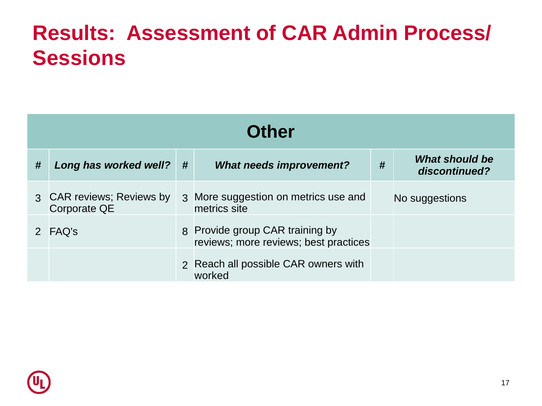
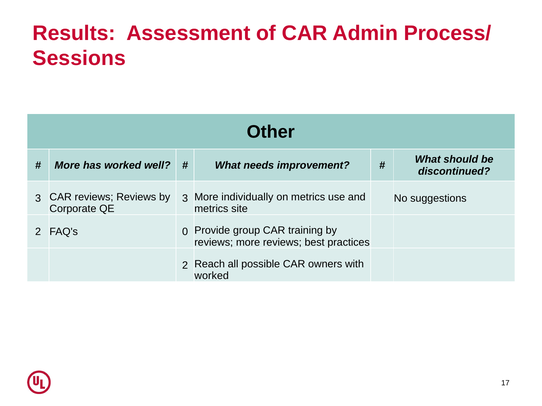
Long: Long -> More (67, 166)
suggestion: suggestion -> individually (247, 197)
8: 8 -> 0 (185, 232)
